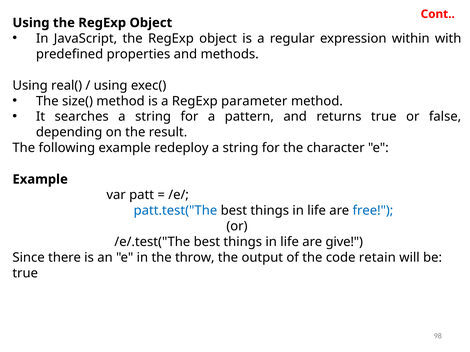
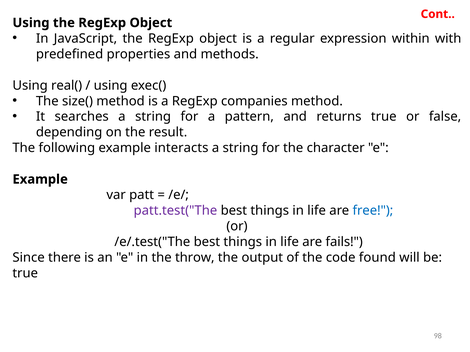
parameter: parameter -> companies (254, 101)
redeploy: redeploy -> interacts (181, 148)
patt.test("The colour: blue -> purple (175, 211)
give: give -> fails (344, 242)
retain: retain -> found (377, 258)
